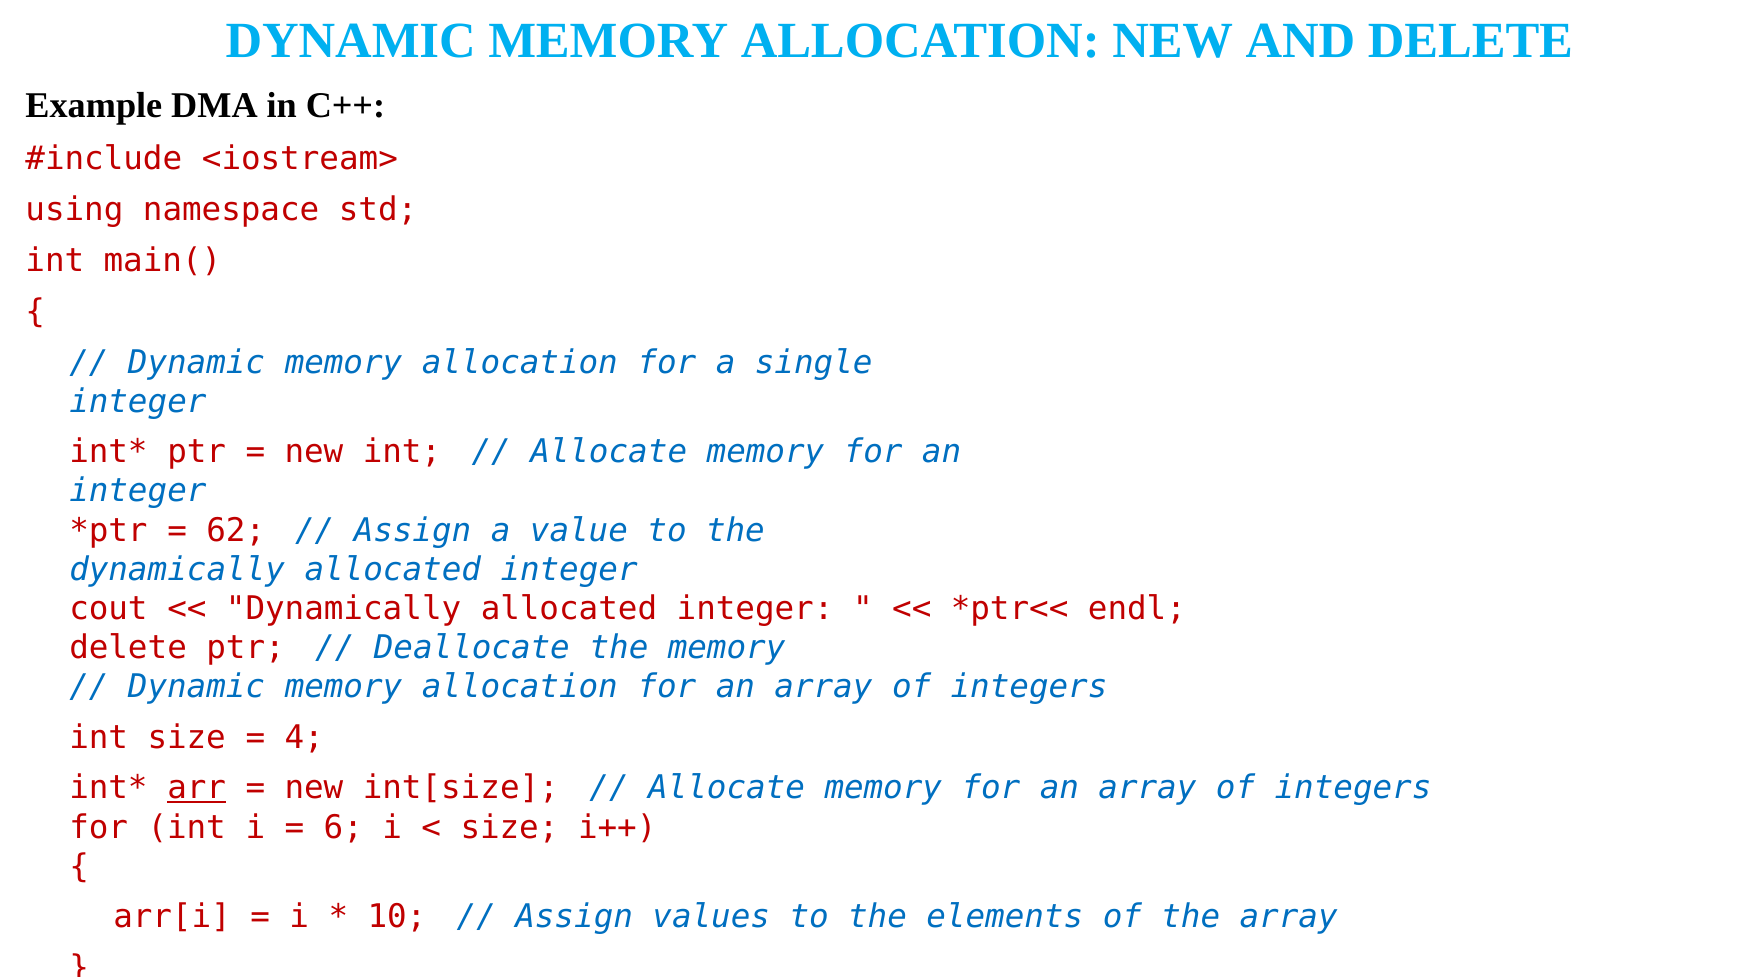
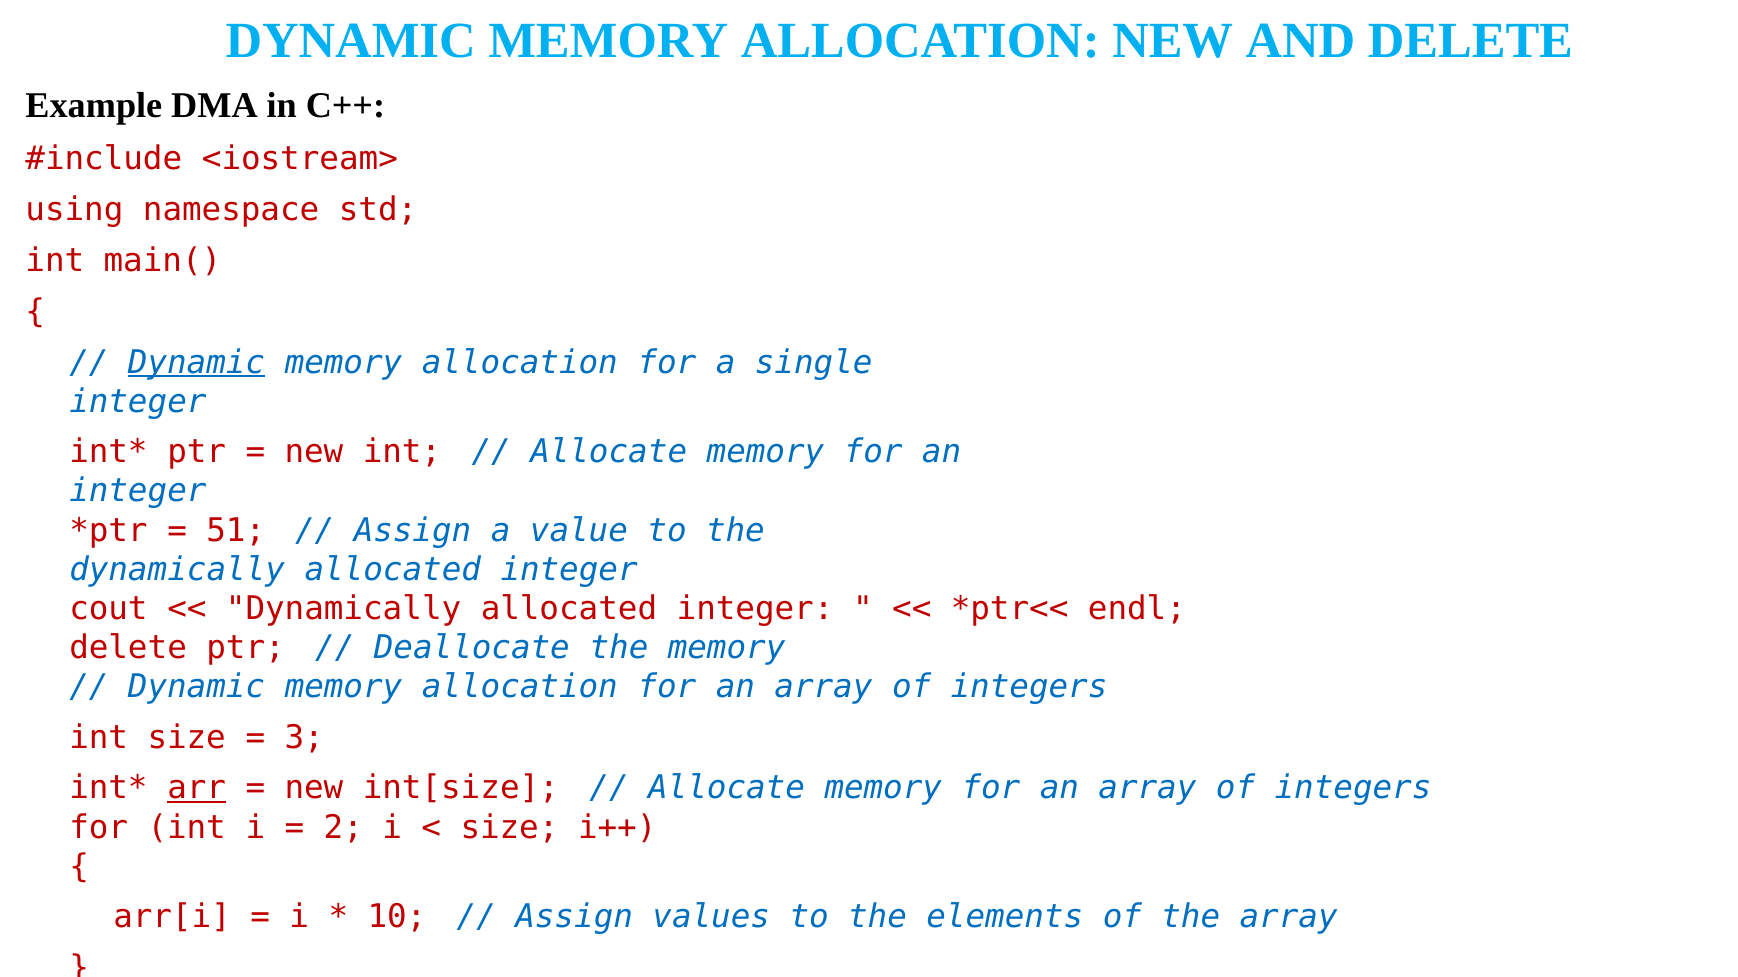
Dynamic underline: none -> present (197, 363)
62: 62 -> 51 (236, 531)
4: 4 -> 3 (304, 738)
6: 6 -> 2 (343, 828)
